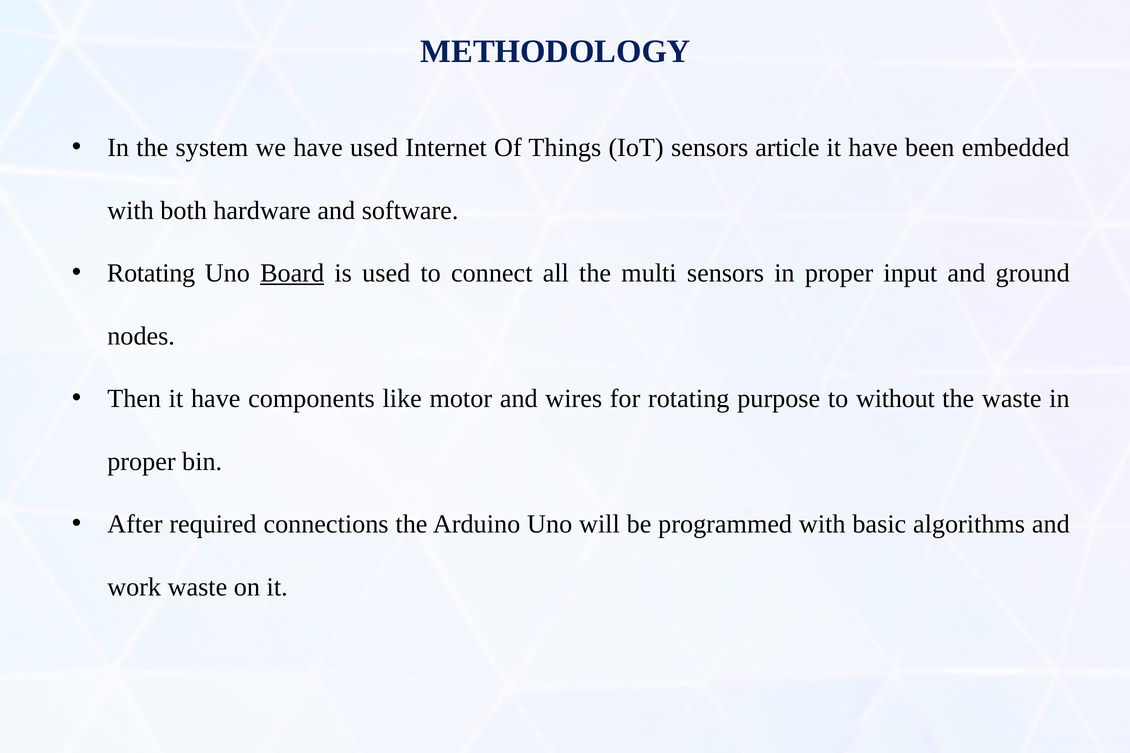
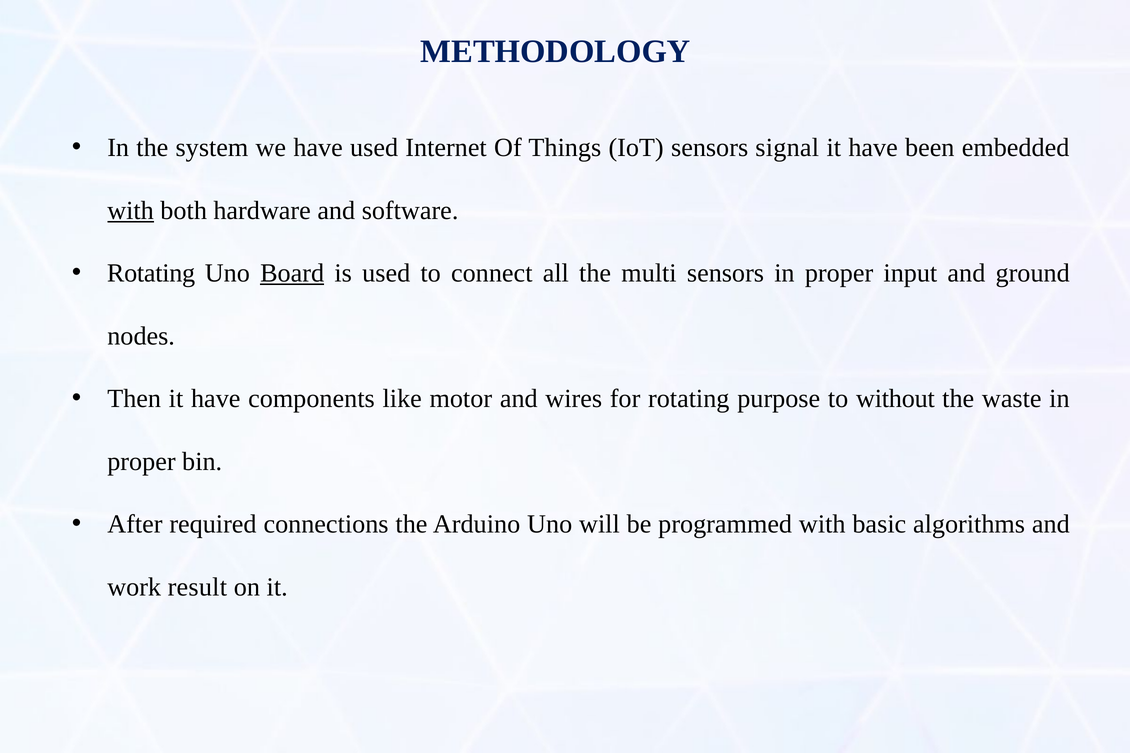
article: article -> signal (787, 148)
with underline: none -> present (131, 211)
work waste: waste -> result (197, 587)
